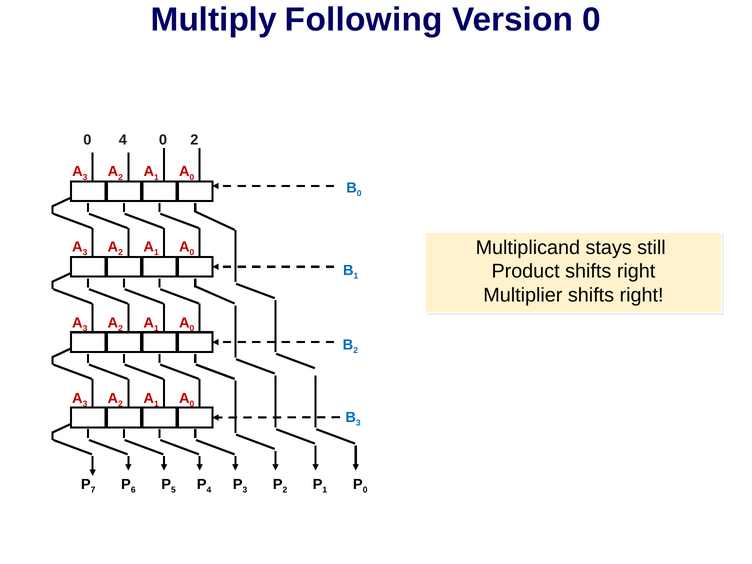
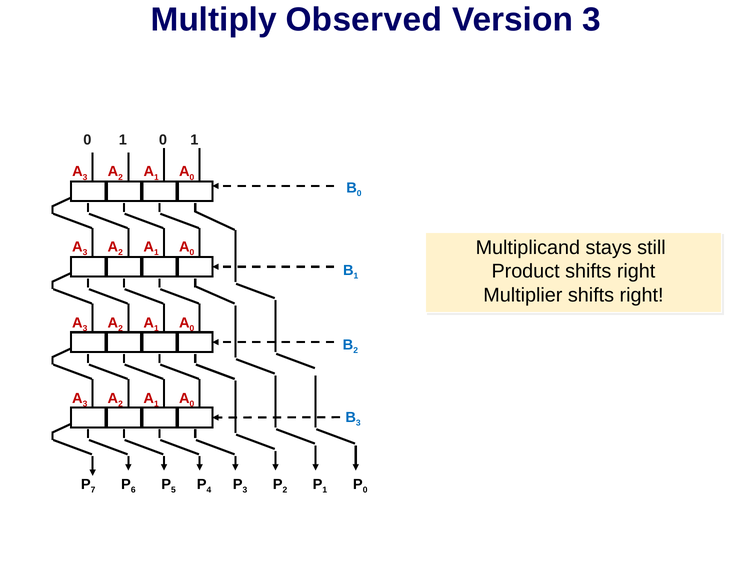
Following: Following -> Observed (364, 20)
Version 0: 0 -> 3 (591, 20)
4: 4 -> 1 (123, 140)
2: 2 -> 1 (194, 140)
